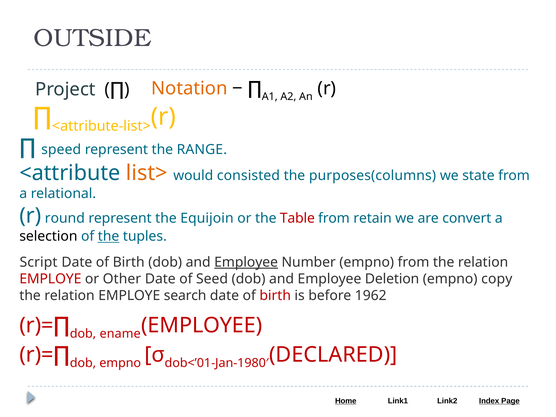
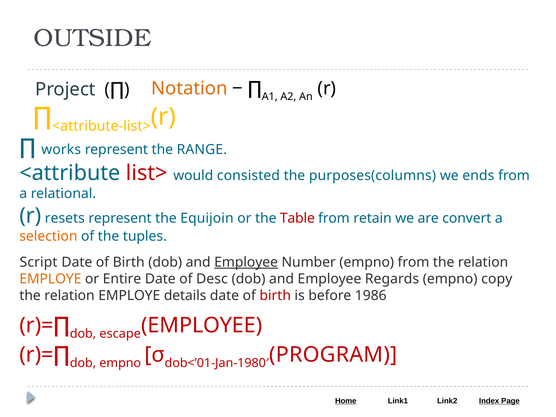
speed: speed -> works (61, 149)
list> colour: orange -> red (147, 173)
state: state -> ends (478, 175)
round: round -> resets (65, 218)
selection colour: black -> orange (48, 236)
the underline: present -> none (109, 236)
EMPLOYE colour: red -> orange (50, 279)
Other: Other -> Entire (122, 279)
Seed: Seed -> Desc (212, 279)
Deletion: Deletion -> Regards (392, 279)
search: search -> details (185, 296)
1962: 1962 -> 1986 (371, 296)
ename: ename -> escape (120, 334)
DECLARED: DECLARED -> PROGRAM (333, 355)
